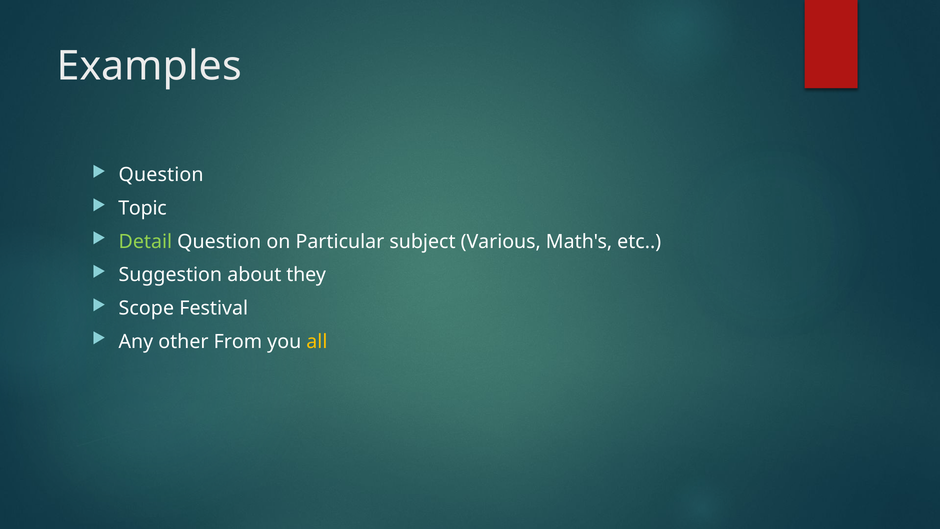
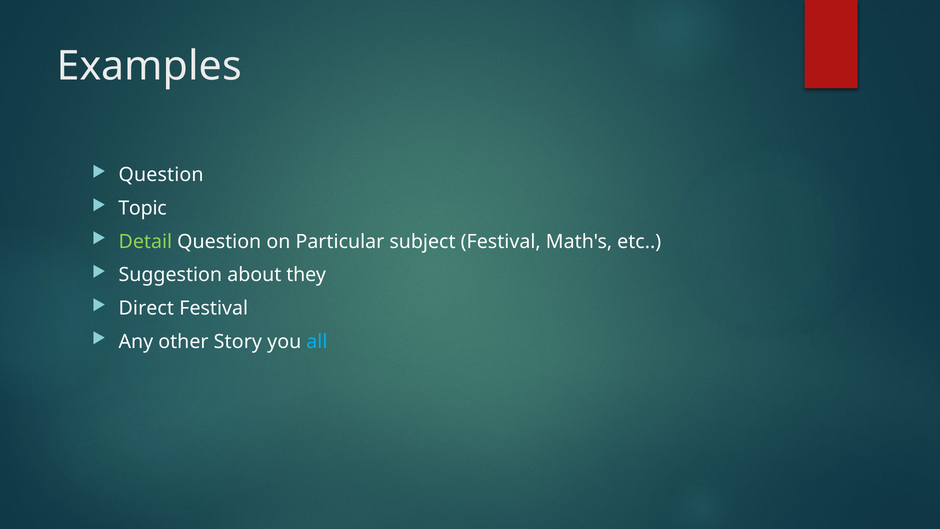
subject Various: Various -> Festival (501, 242)
Scope: Scope -> Direct (146, 308)
From: From -> Story (238, 341)
all colour: yellow -> light blue (317, 341)
